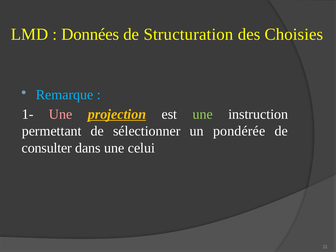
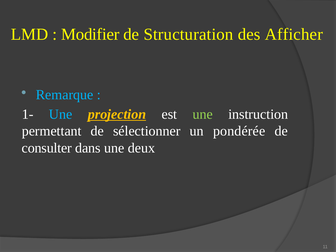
Données: Données -> Modifier (90, 34)
Choisies: Choisies -> Afficher (294, 34)
Une colour: pink -> light blue (61, 114)
celui: celui -> deux (141, 148)
